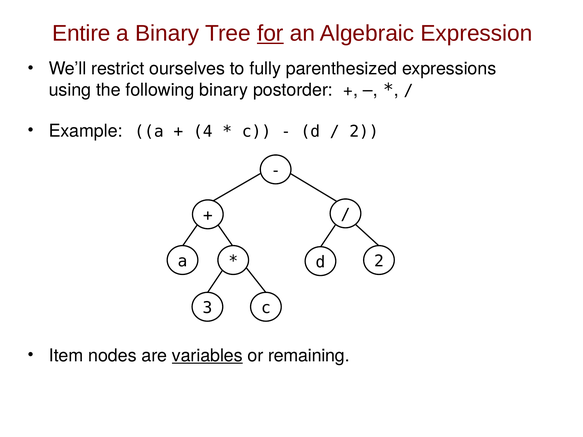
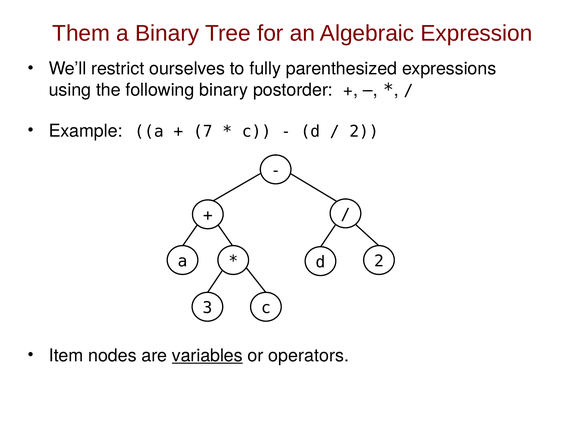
Entire: Entire -> Them (81, 33)
for underline: present -> none (270, 33)
4: 4 -> 7 (203, 131)
remaining: remaining -> operators (309, 356)
